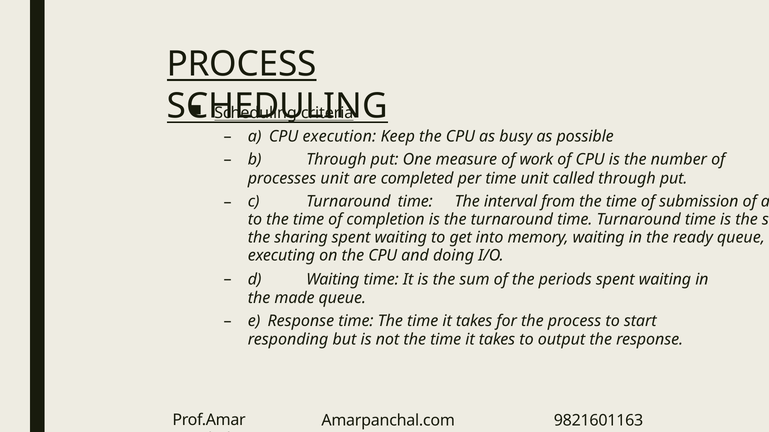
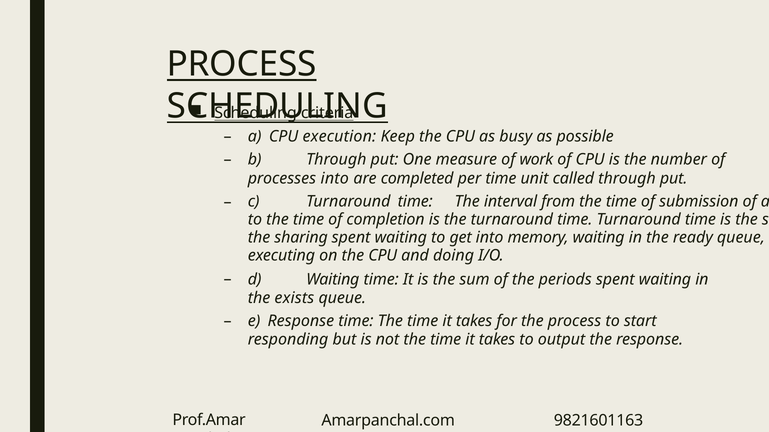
processes unit: unit -> into (335, 179)
made: made -> exists (294, 298)
